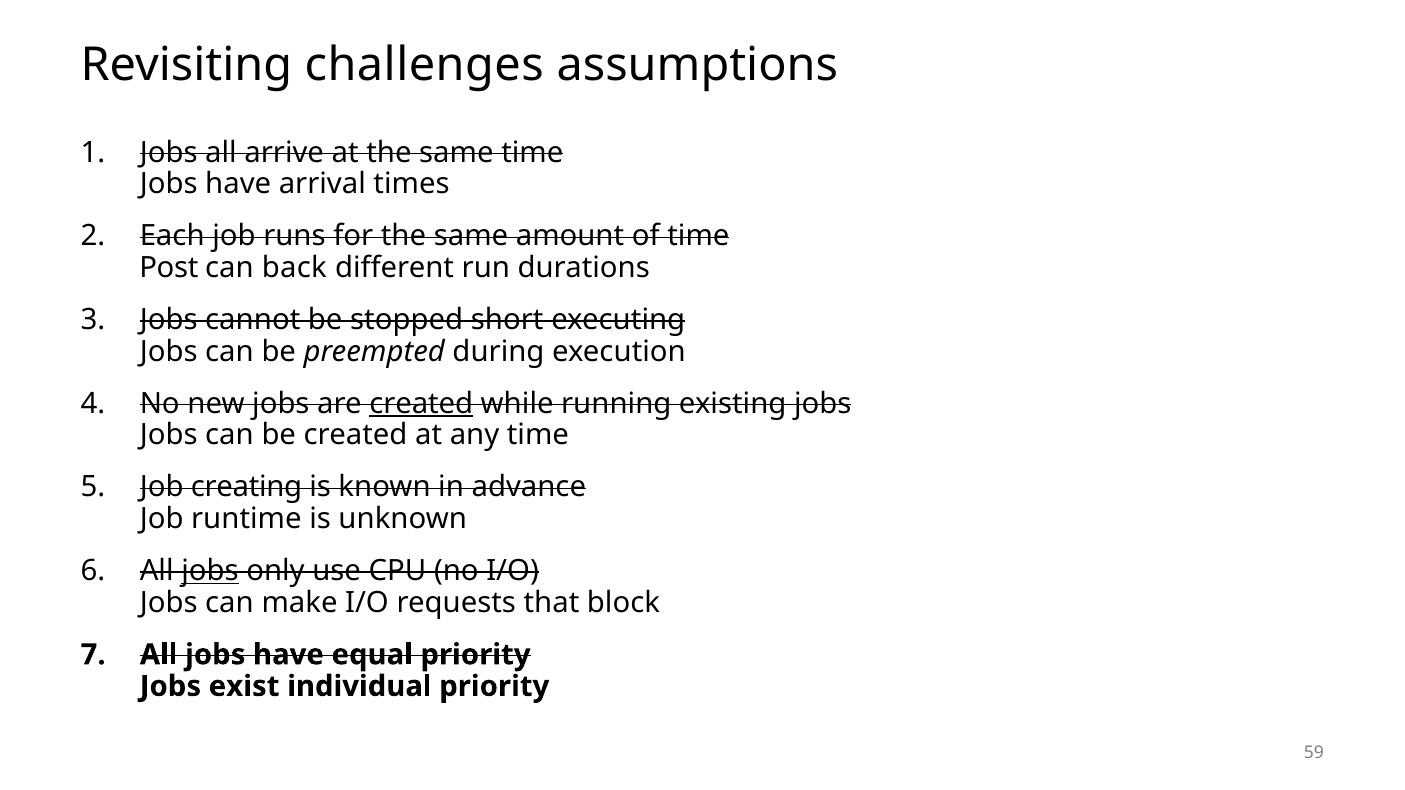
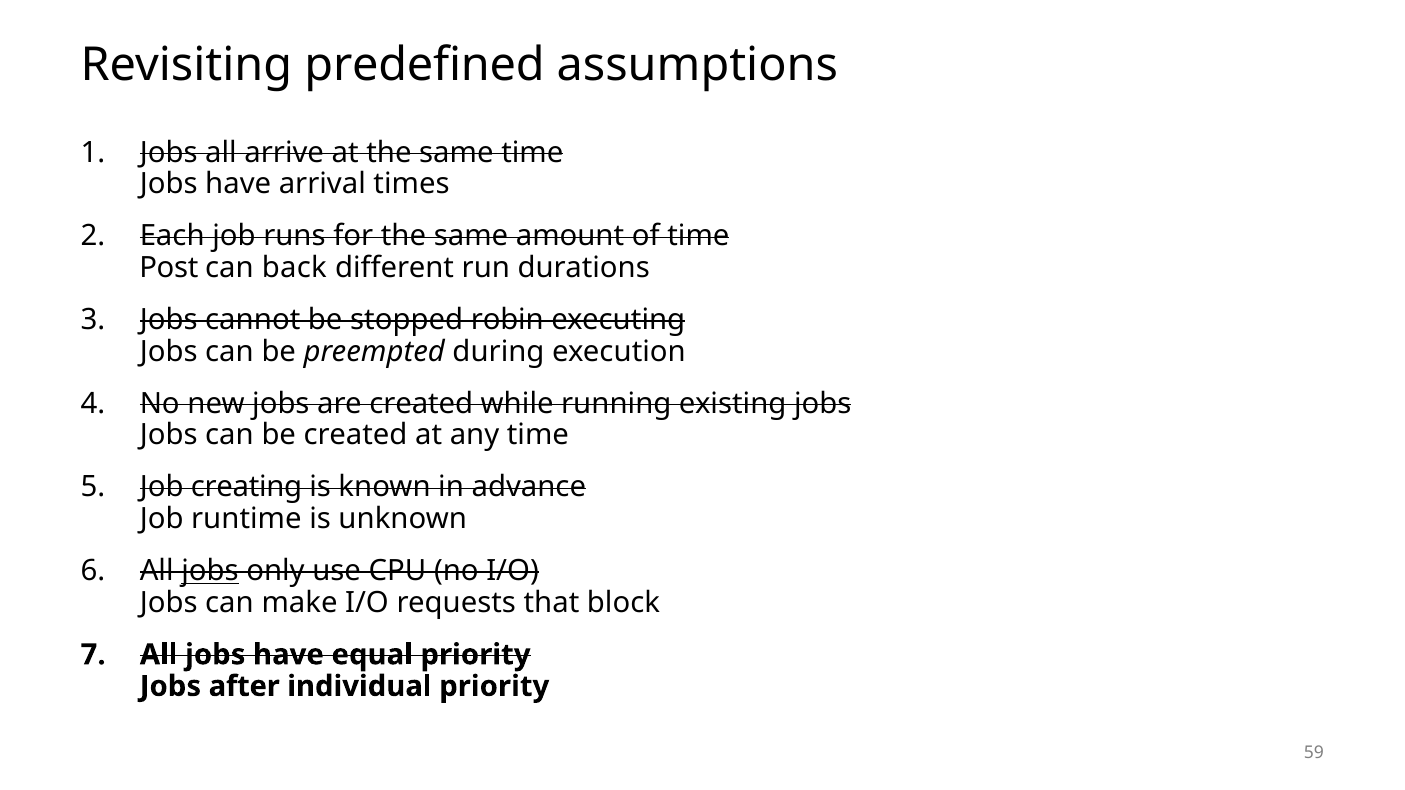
challenges: challenges -> predefined (425, 66)
short: short -> robin (507, 320)
created underline: present -> none (421, 404)
exist: exist -> after (244, 687)
